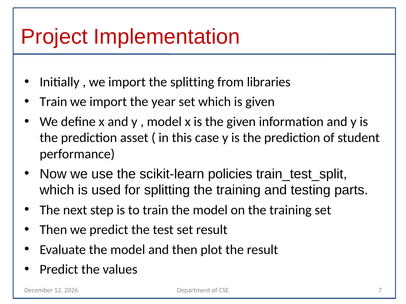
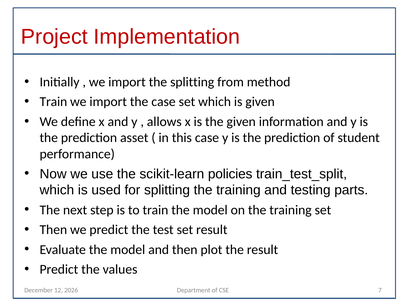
libraries: libraries -> method (269, 82)
the year: year -> case (164, 102)
model: model -> allows (164, 122)
